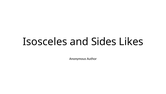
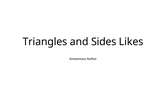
Isosceles: Isosceles -> Triangles (45, 41)
